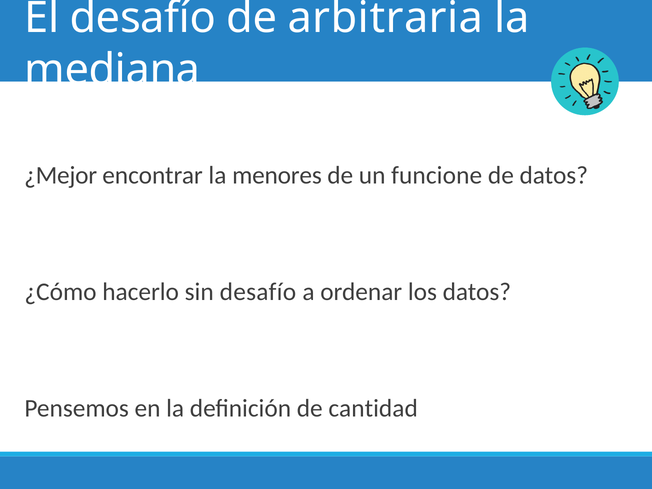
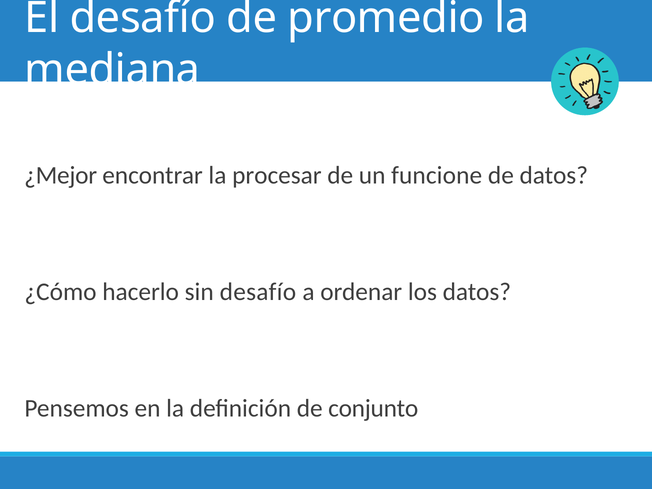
arbitraria: arbitraria -> promedio (386, 18)
menores: menores -> procesar (277, 175)
cantidad: cantidad -> conjunto (373, 408)
